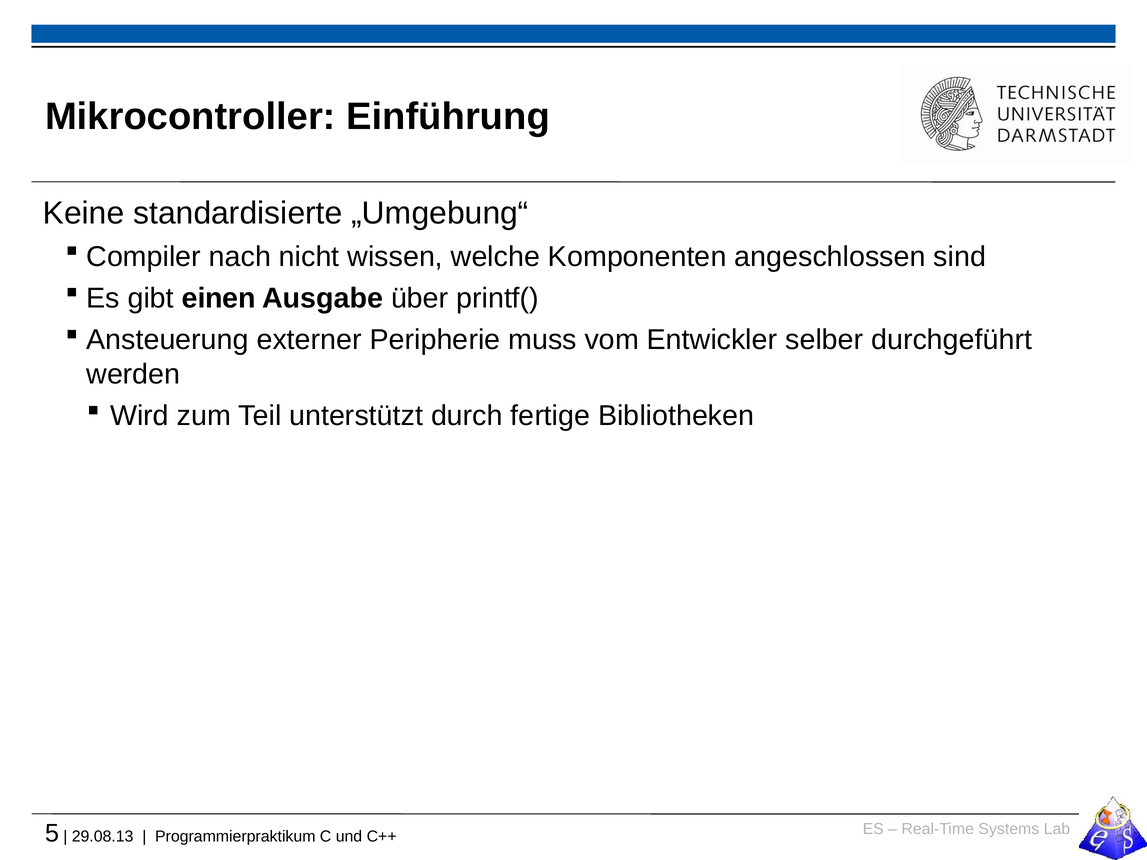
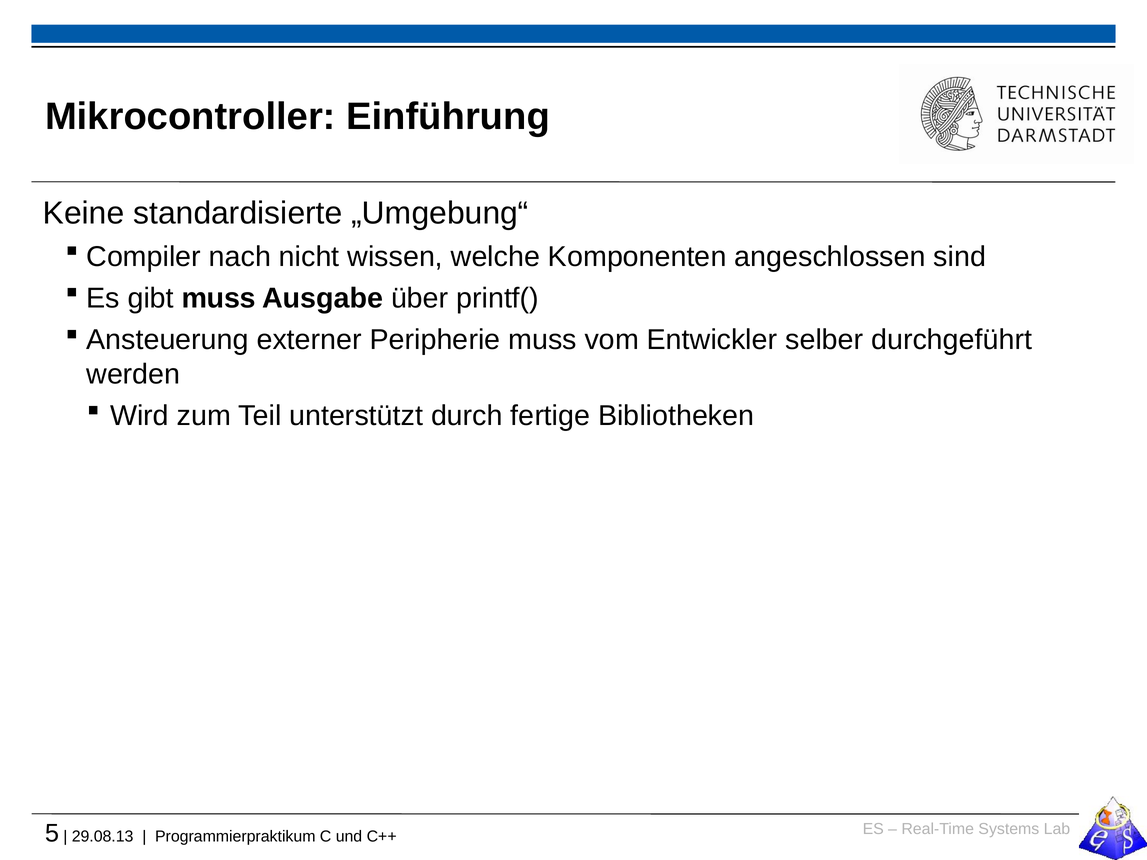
gibt einen: einen -> muss (219, 298)
